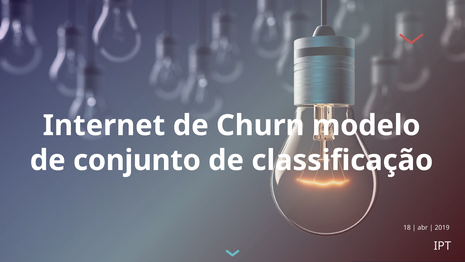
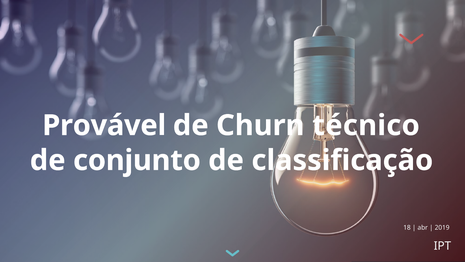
Internet: Internet -> Provável (104, 125)
modelo: modelo -> técnico (366, 125)
